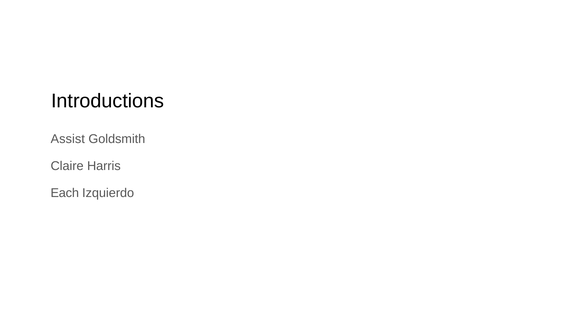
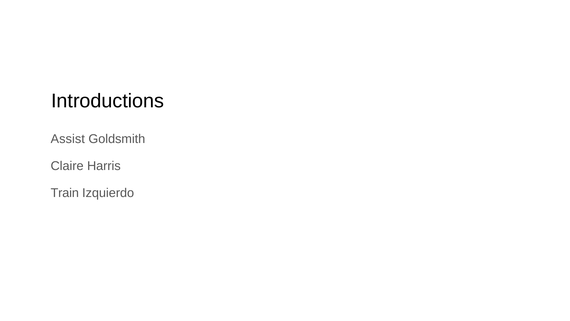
Each: Each -> Train (65, 193)
